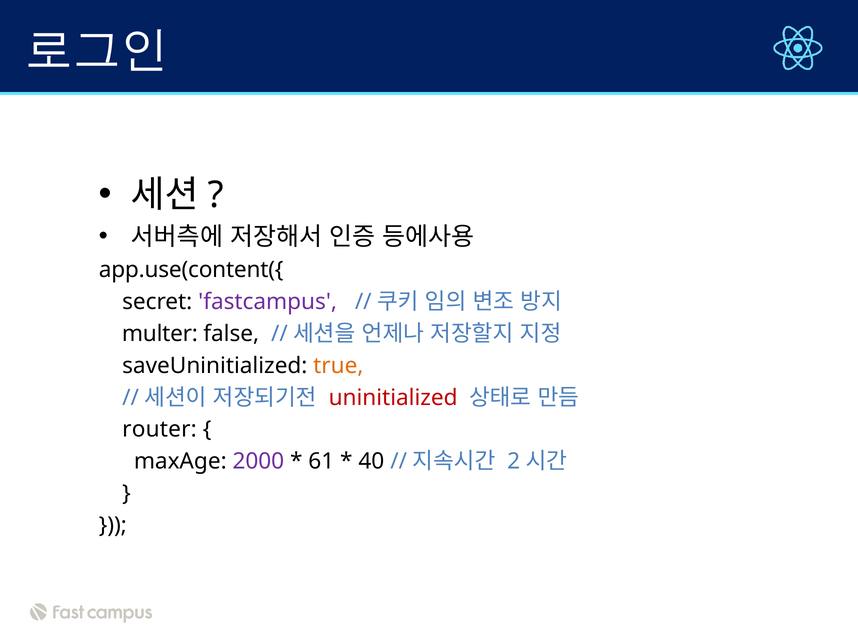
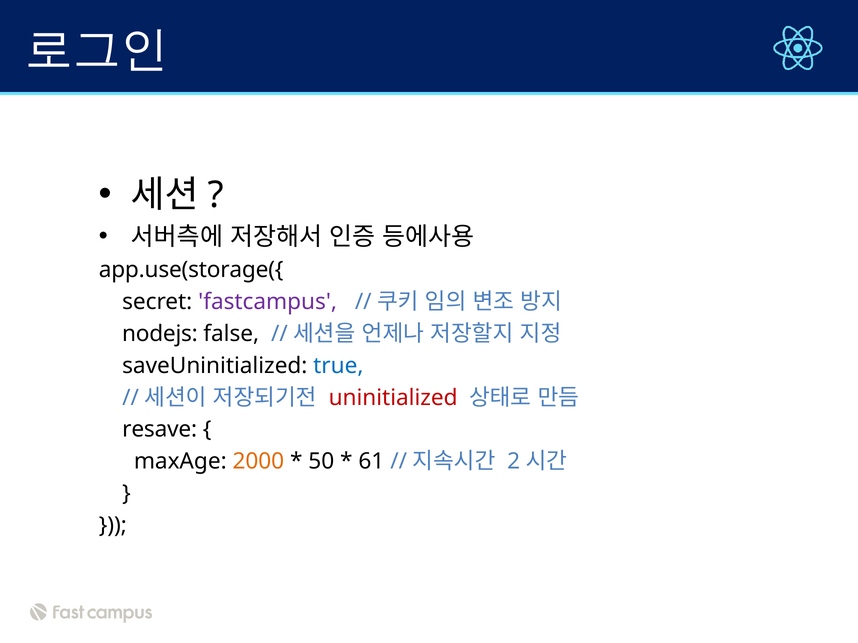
app.use(content({: app.use(content({ -> app.use(storage({ (191, 270)
multer: multer -> nodejs (160, 334)
true colour: orange -> blue (338, 366)
router: router -> resave (160, 430)
2000 colour: purple -> orange (258, 462)
61: 61 -> 50 (321, 462)
40: 40 -> 61 (371, 462)
